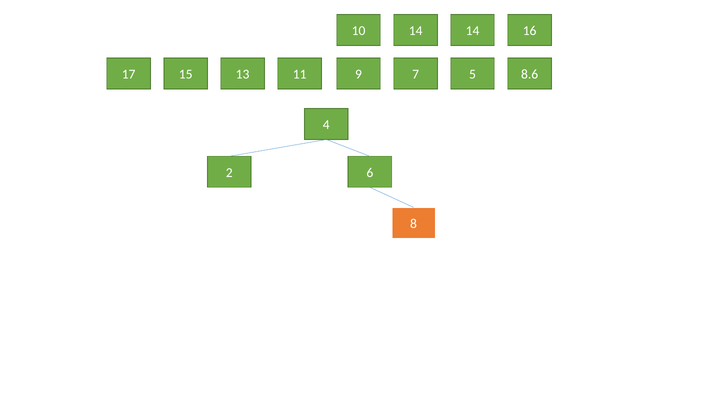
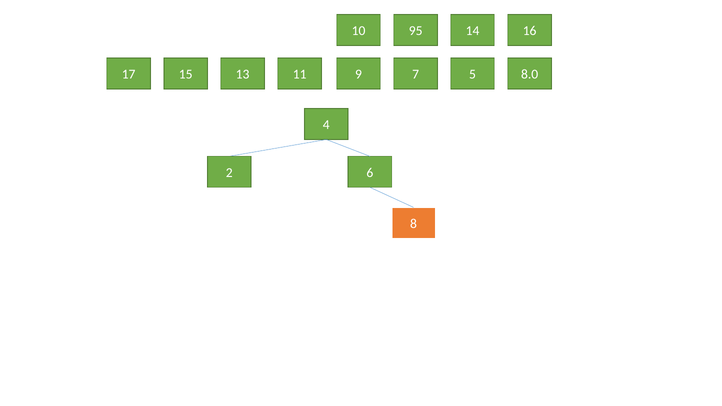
10 14: 14 -> 95 (416, 31)
8.6: 8.6 -> 8.0 (530, 74)
